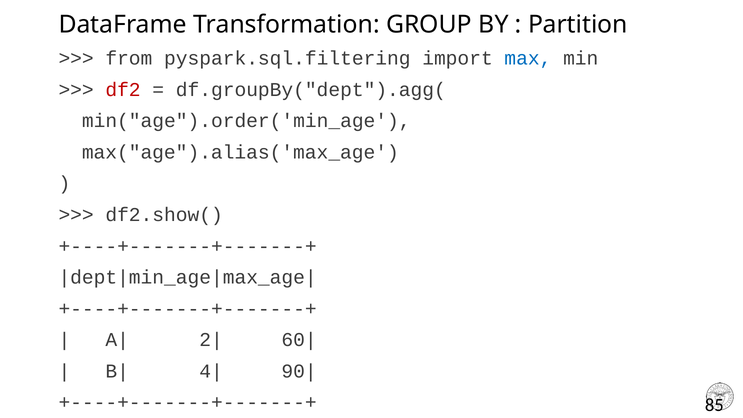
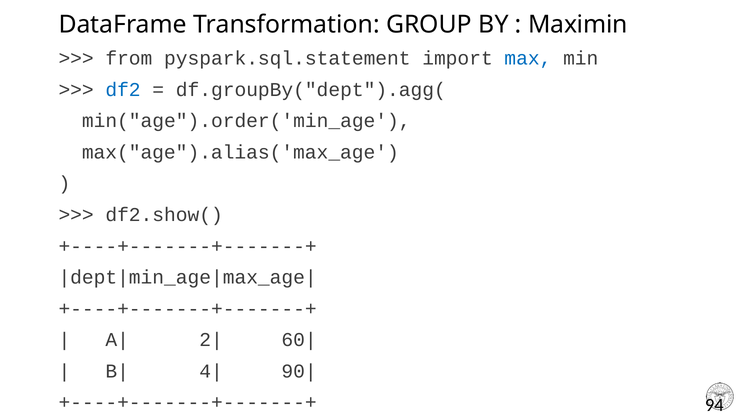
Partition: Partition -> Maximin (578, 24)
pyspark.sql.filtering: pyspark.sql.filtering -> pyspark.sql.statement (287, 58)
df2 colour: red -> blue (123, 90)
85: 85 -> 94 (714, 405)
